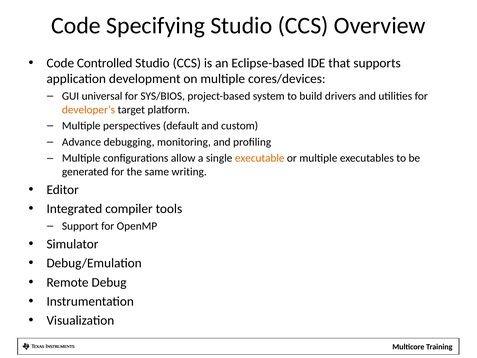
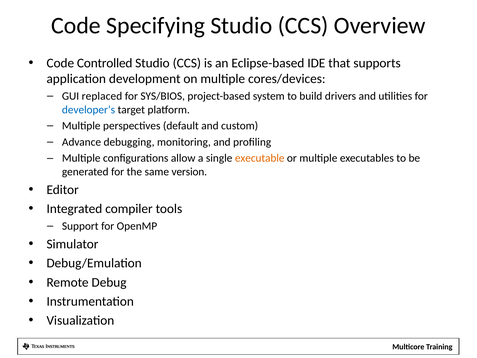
universal: universal -> replaced (102, 96)
developer’s colour: orange -> blue (89, 110)
writing: writing -> version (189, 172)
